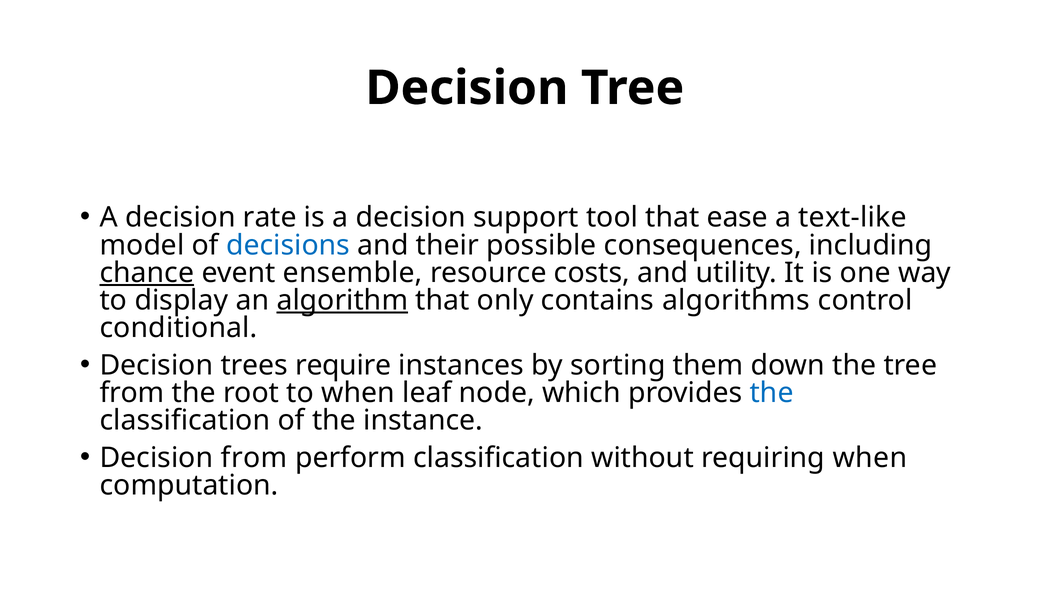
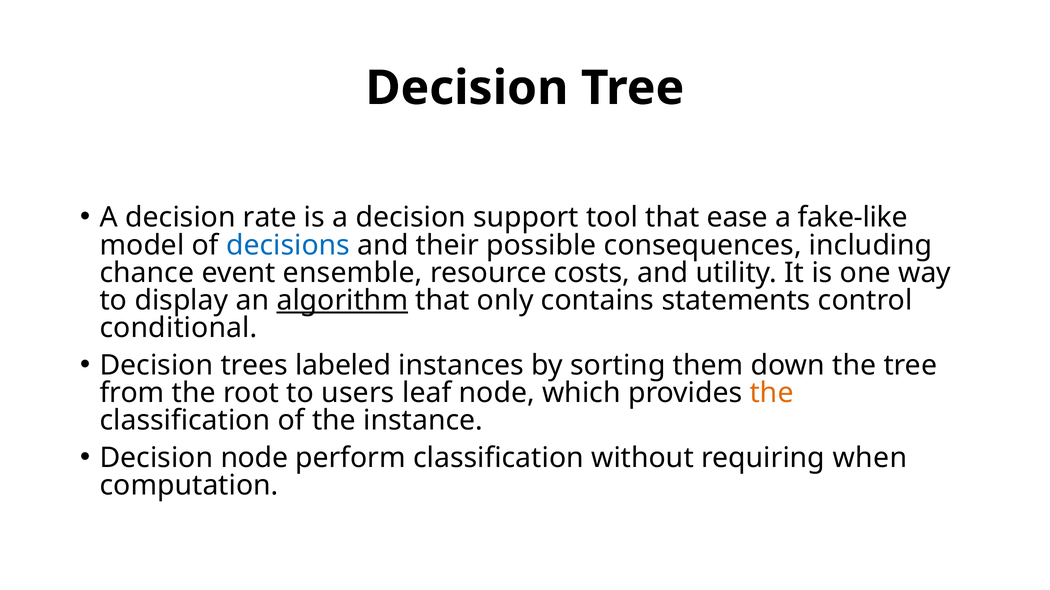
text-like: text-like -> fake-like (853, 218)
chance underline: present -> none (147, 273)
algorithms: algorithms -> statements (736, 301)
require: require -> labeled (343, 366)
to when: when -> users (358, 393)
the colour: blue -> orange (772, 393)
Decision from: from -> node (254, 458)
